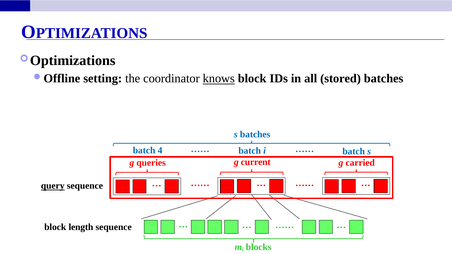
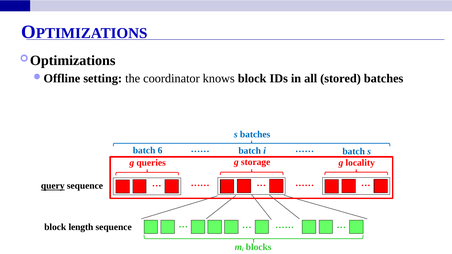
knows underline: present -> none (219, 79)
4: 4 -> 6 (160, 151)
current: current -> storage (256, 162)
carried: carried -> locality (360, 163)
